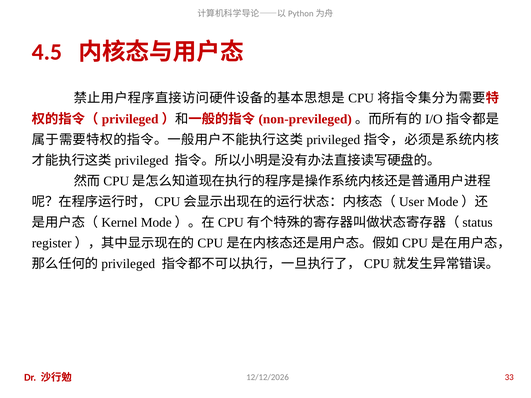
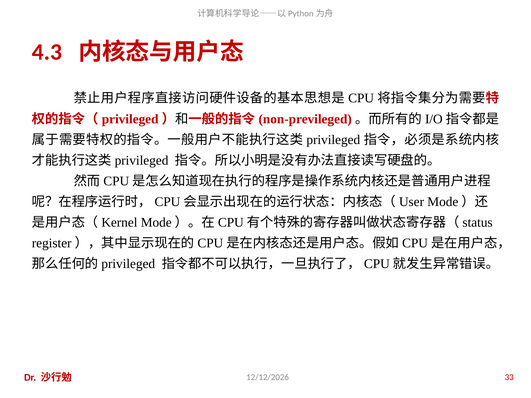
4.5: 4.5 -> 4.3 (47, 52)
